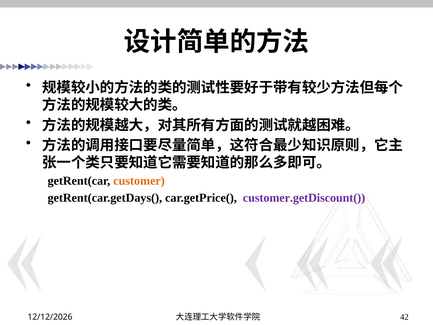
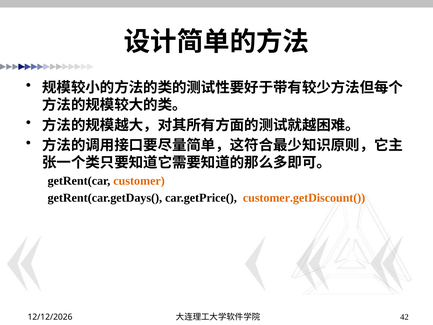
customer.getDiscount( colour: purple -> orange (304, 198)
